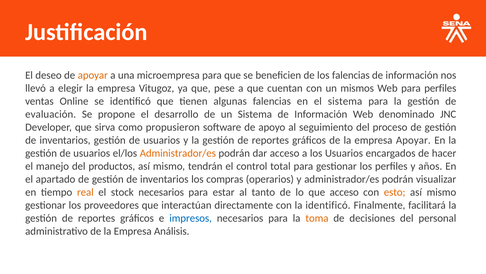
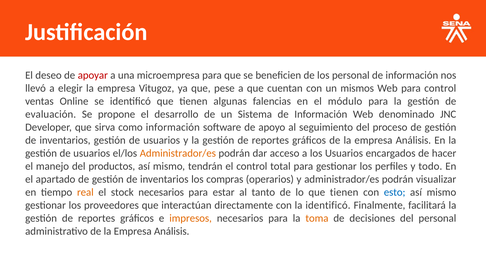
apoyar colour: orange -> red (93, 75)
los falencias: falencias -> personal (351, 75)
para perfiles: perfiles -> control (440, 88)
el sistema: sistema -> módulo (345, 101)
como propusieron: propusieron -> información (173, 127)
Apoyar: Apoyar -> Análisis (413, 140)
años: años -> todo (430, 166)
lo que acceso: acceso -> tienen (344, 192)
esto colour: orange -> blue (395, 192)
impresos colour: blue -> orange (191, 218)
